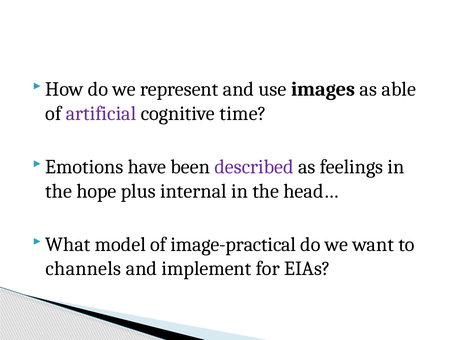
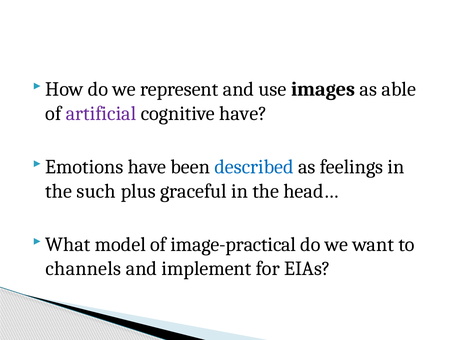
cognitive time: time -> have (243, 114)
described colour: purple -> blue (254, 167)
hope: hope -> such (96, 191)
internal: internal -> graceful (193, 191)
